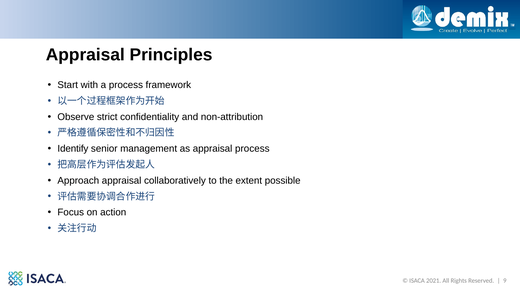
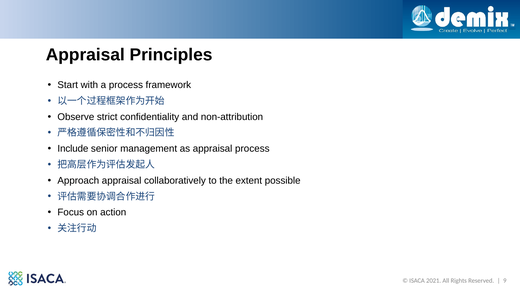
Identify: Identify -> Include (73, 149)
